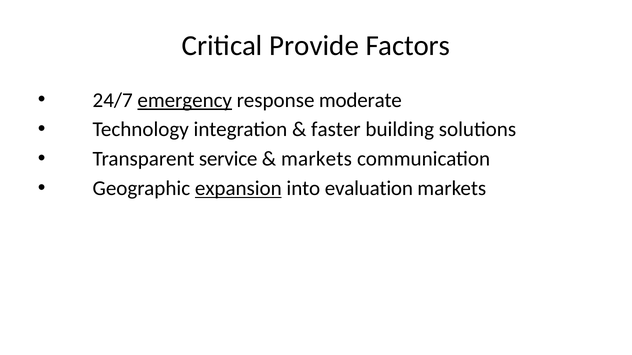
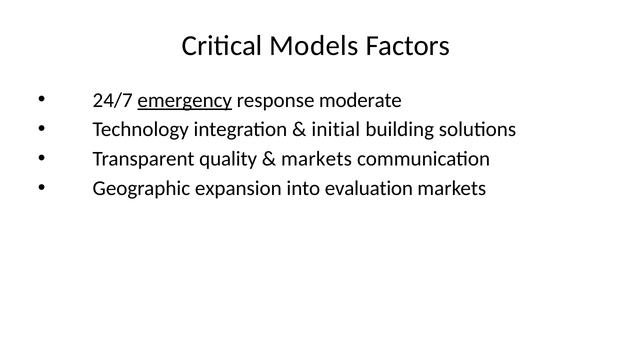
Provide: Provide -> Models (314, 46)
faster: faster -> initial (336, 130)
service: service -> quality (228, 159)
expansion underline: present -> none (238, 189)
